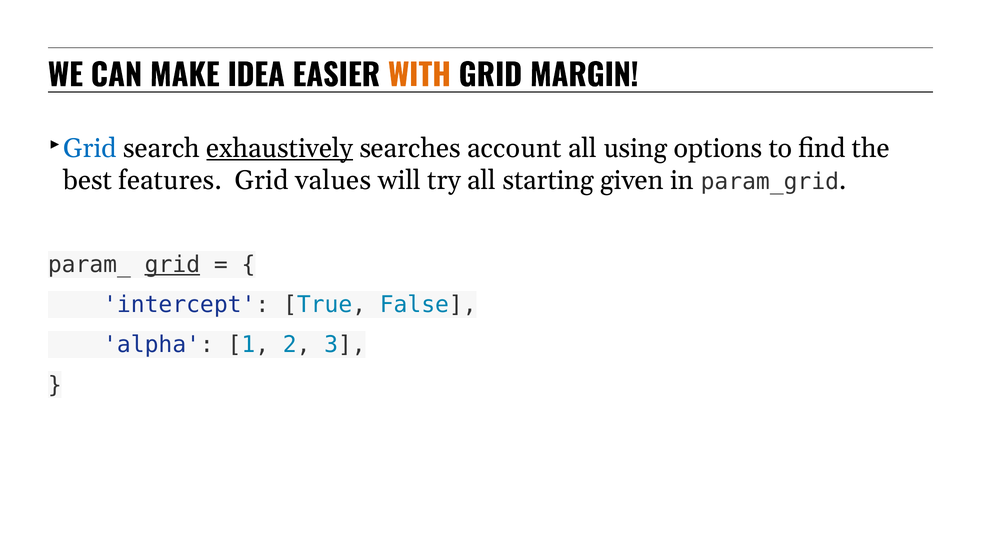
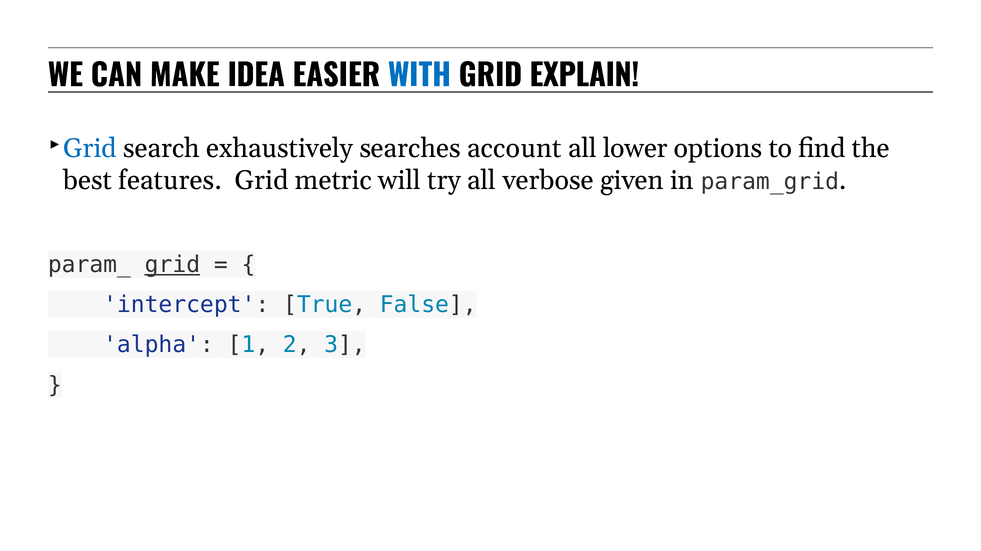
WITH colour: orange -> blue (419, 76)
MARGIN: MARGIN -> EXPLAIN (584, 76)
exhaustively underline: present -> none (280, 148)
using: using -> lower (635, 148)
values: values -> metric (333, 181)
starting: starting -> verbose (548, 181)
